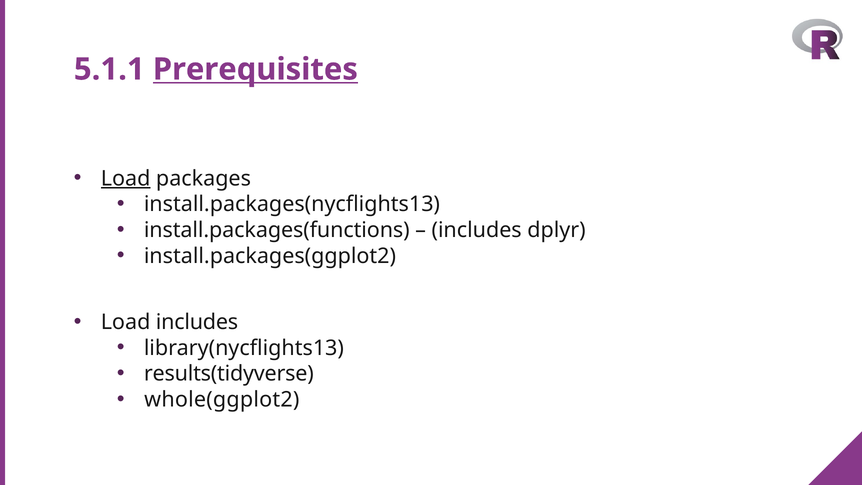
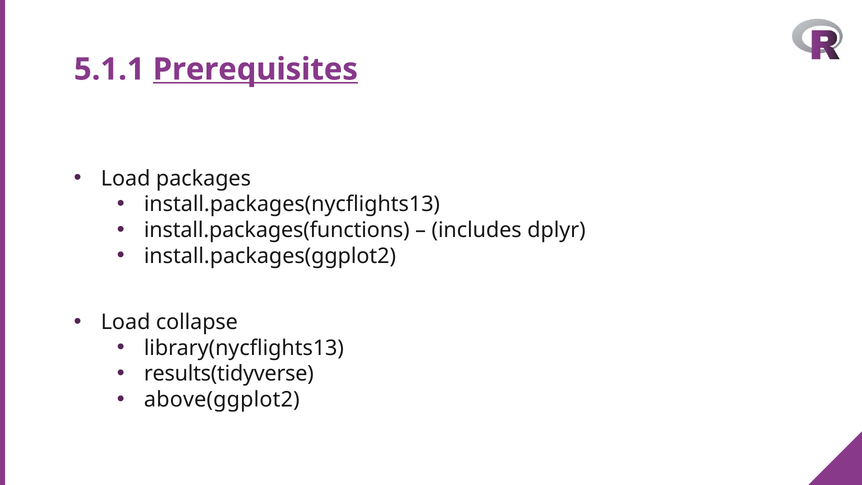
Load underline: present -> none (126, 178)
Load includes: includes -> collapse (197, 322)
whole(ggplot2: whole(ggplot2 -> above(ggplot2 (222, 400)
